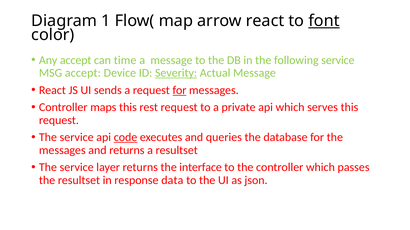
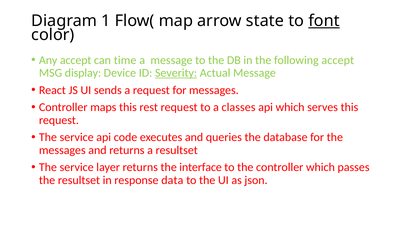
arrow react: react -> state (265, 21)
following service: service -> accept (338, 60)
MSG accept: accept -> display (83, 73)
for underline: present -> none (179, 90)
private: private -> classes (239, 108)
code underline: present -> none (125, 138)
